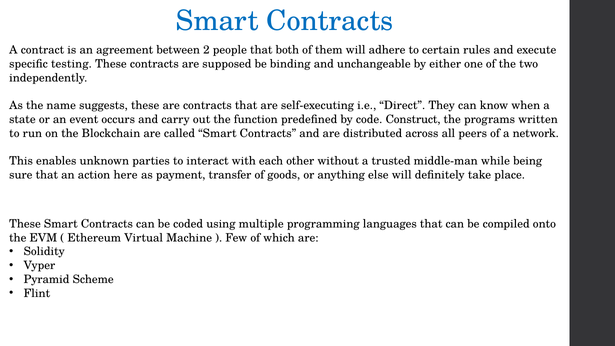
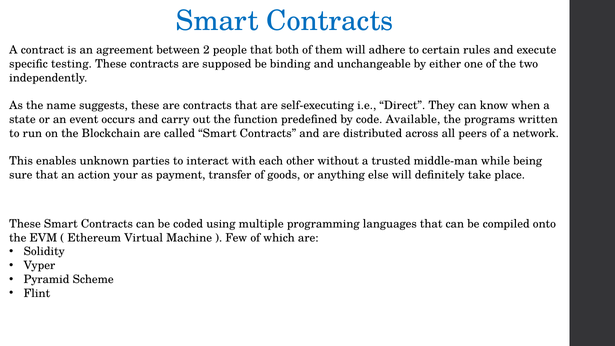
Construct: Construct -> Available (413, 119)
here: here -> your (126, 175)
